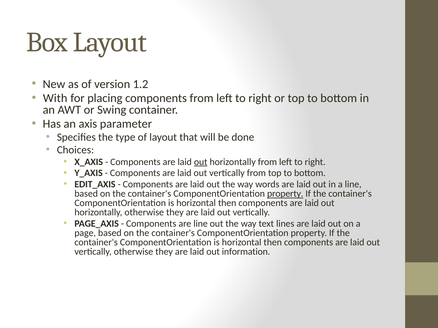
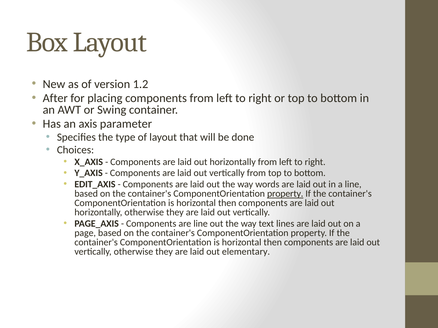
With: With -> After (55, 98)
out underline: present -> none (201, 162)
information: information -> elementary (246, 252)
